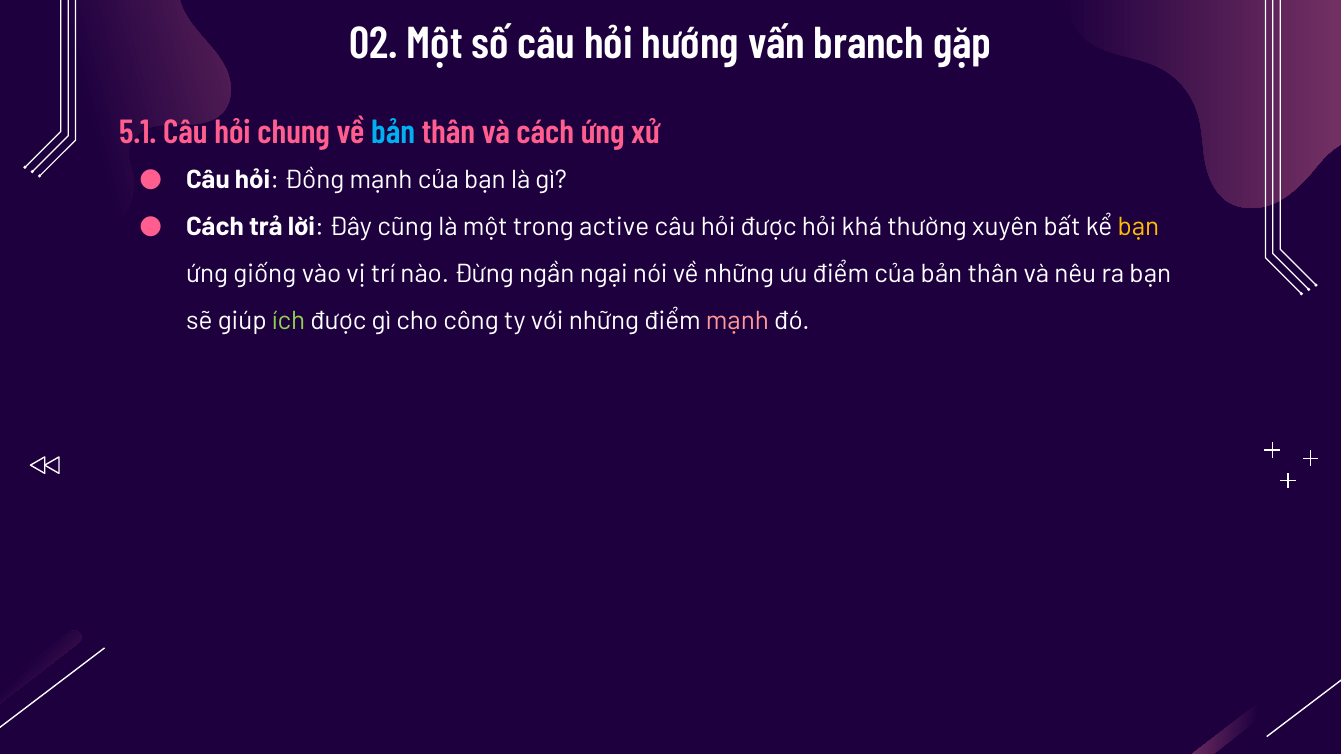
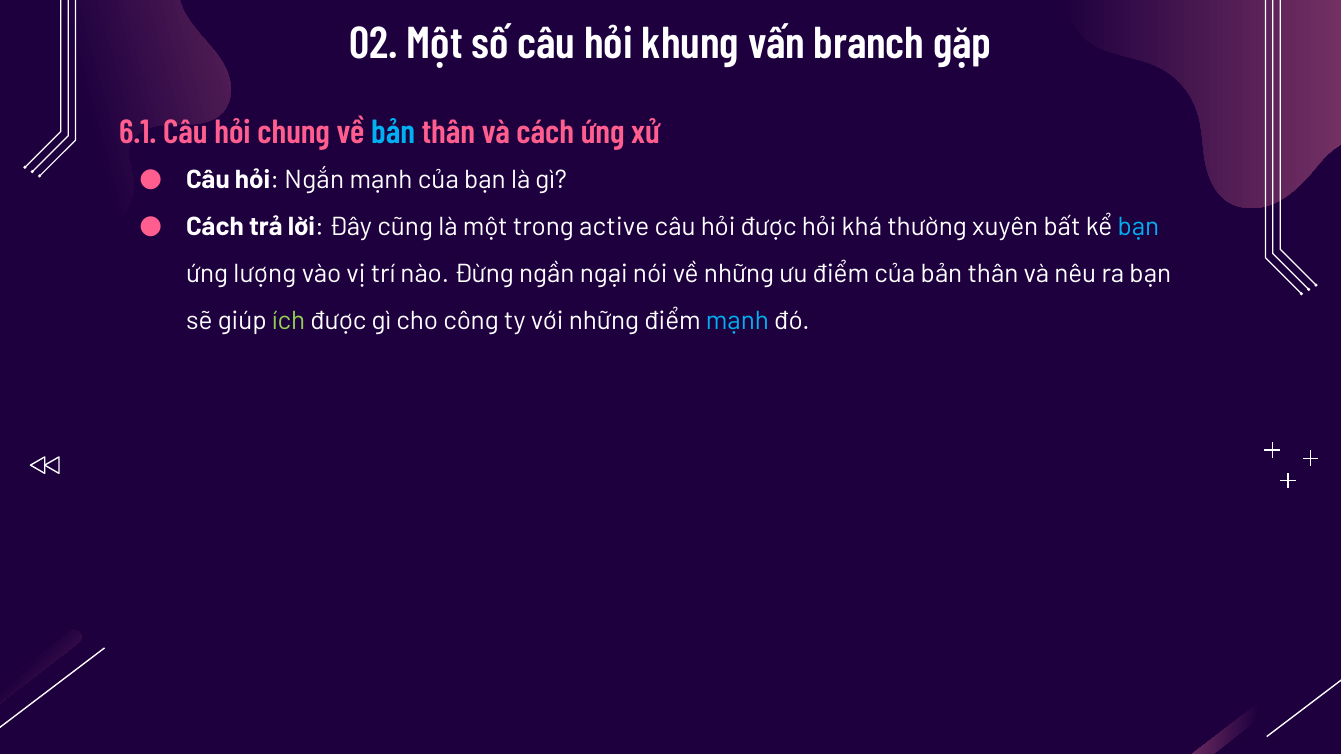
hướng: hướng -> khung (690, 43)
5.1: 5.1 -> 6.1 (138, 133)
Đồng: Đồng -> Ngắn (314, 180)
bạn colour: yellow -> light blue (1138, 227)
giống: giống -> lượng (265, 274)
mạnh colour: pink -> light blue (737, 321)
